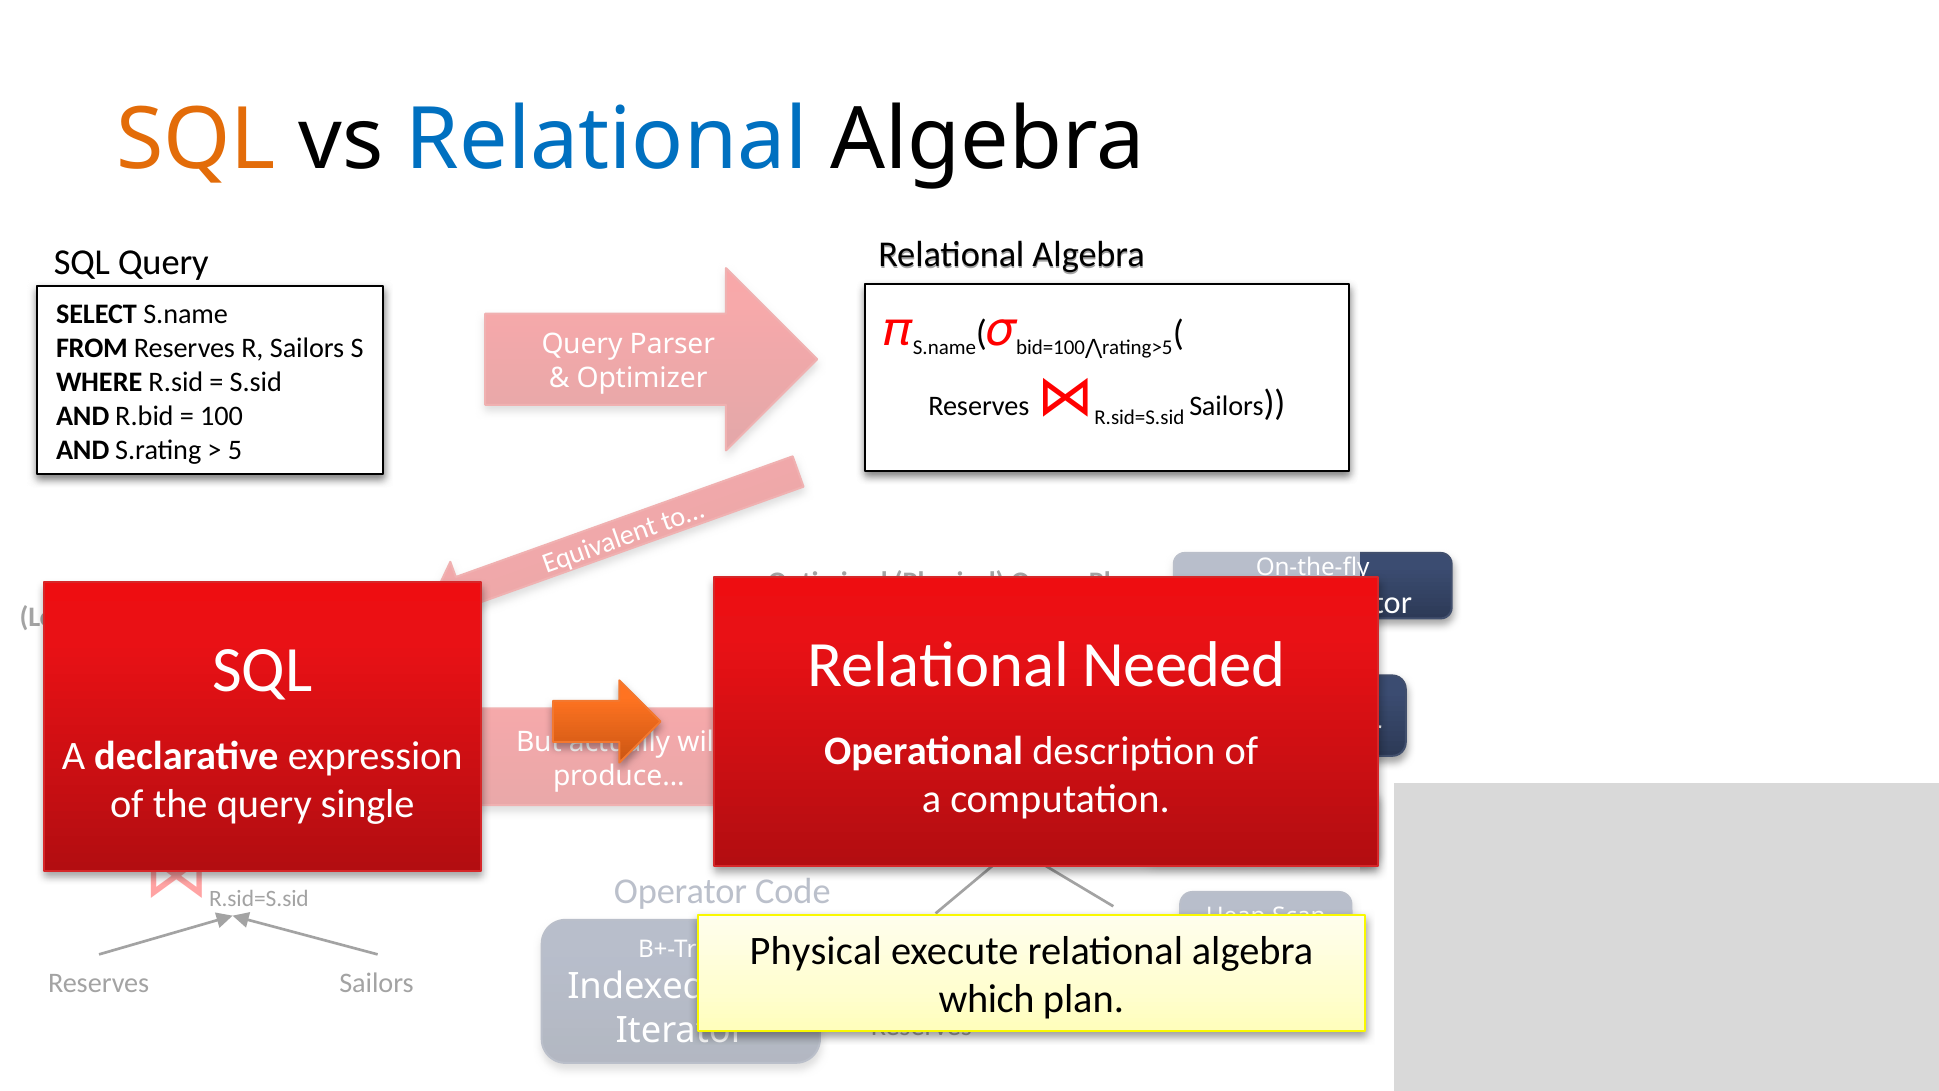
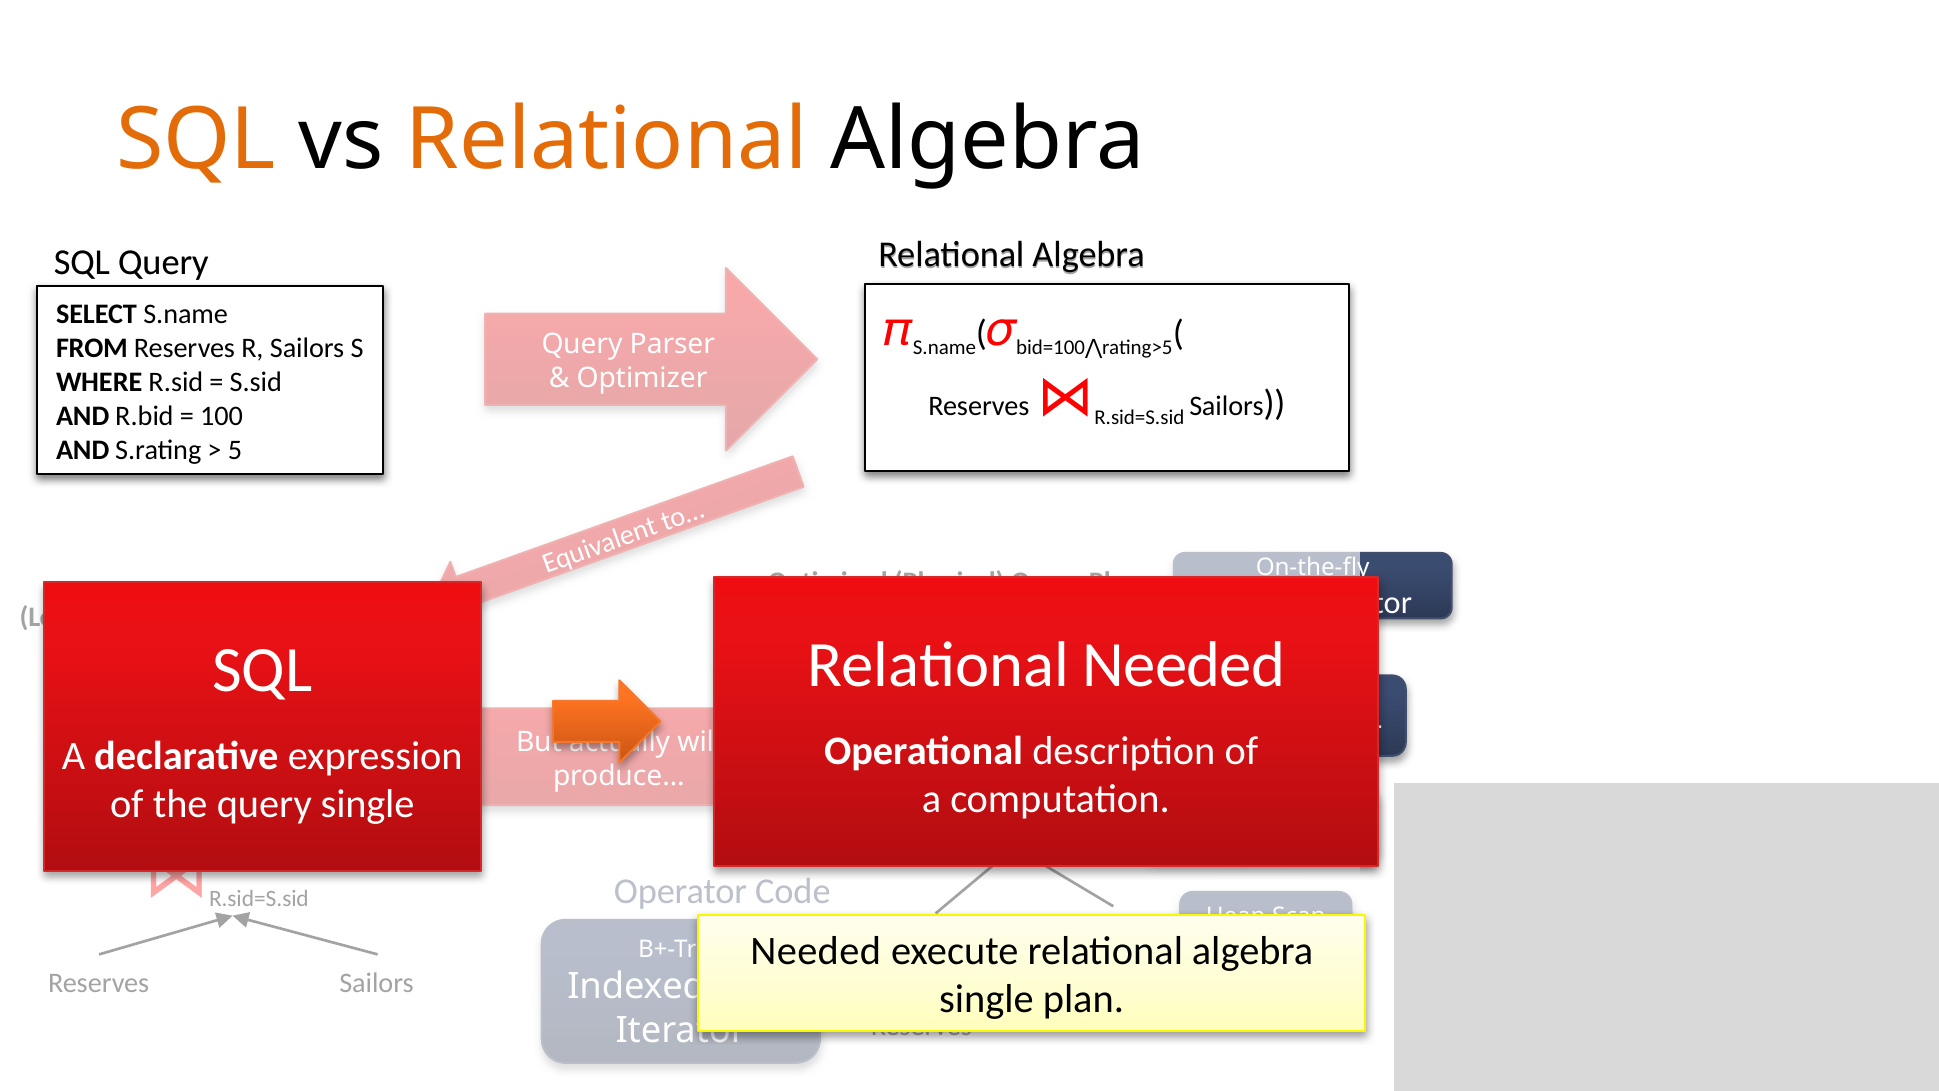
Relational colour: blue -> orange (607, 140)
Physical: Physical -> Needed (816, 951)
which: which -> single (986, 999)
